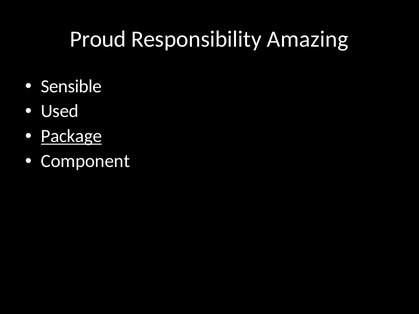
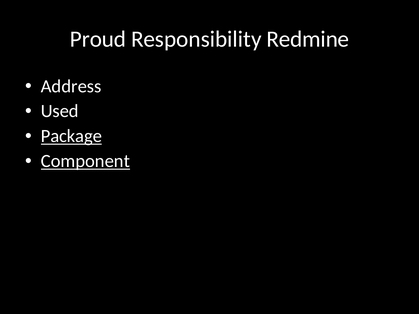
Amazing: Amazing -> Redmine (308, 39)
Sensible: Sensible -> Address (71, 86)
Component underline: none -> present (85, 161)
